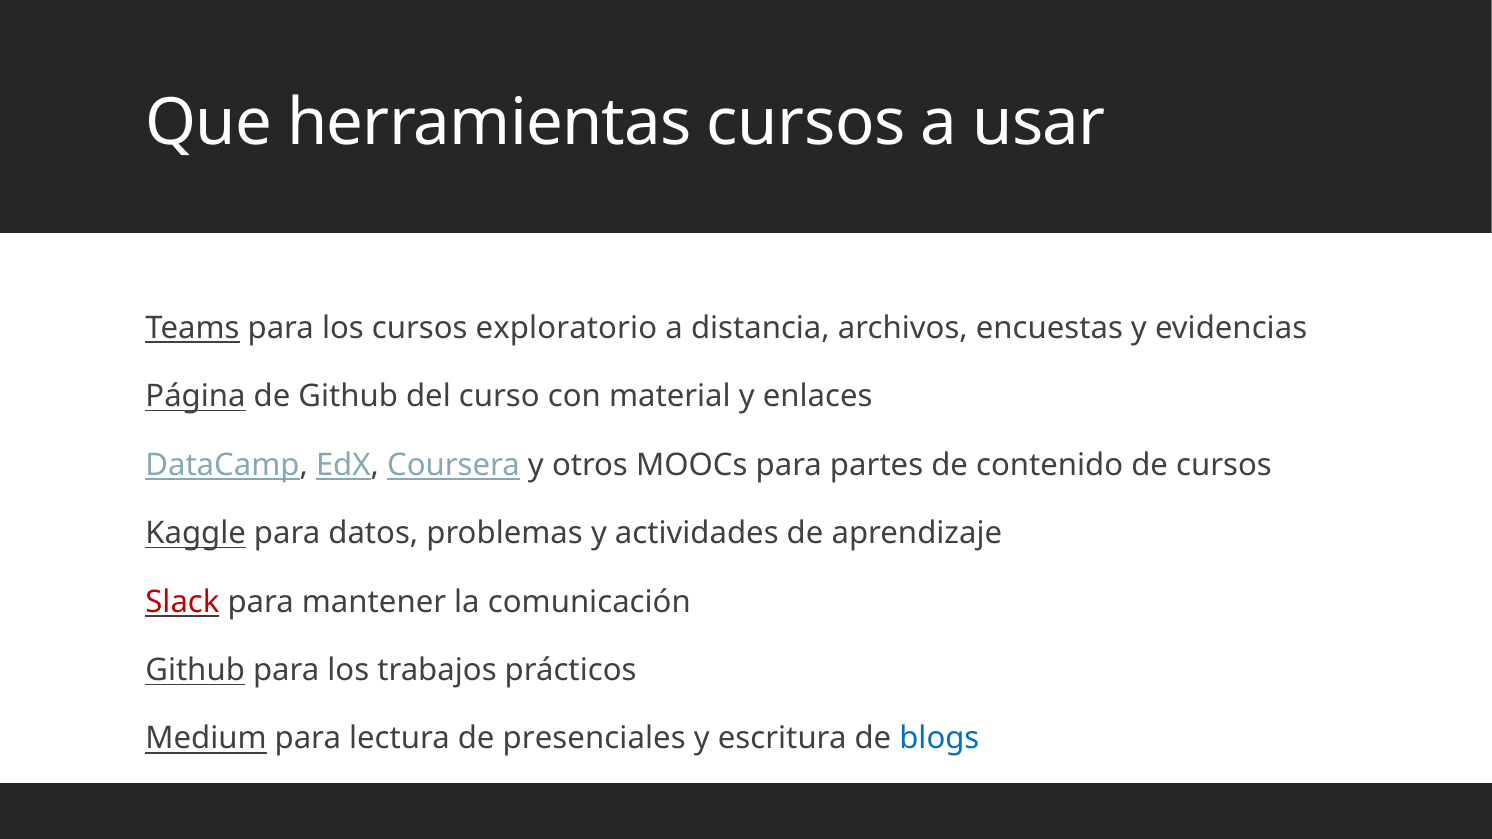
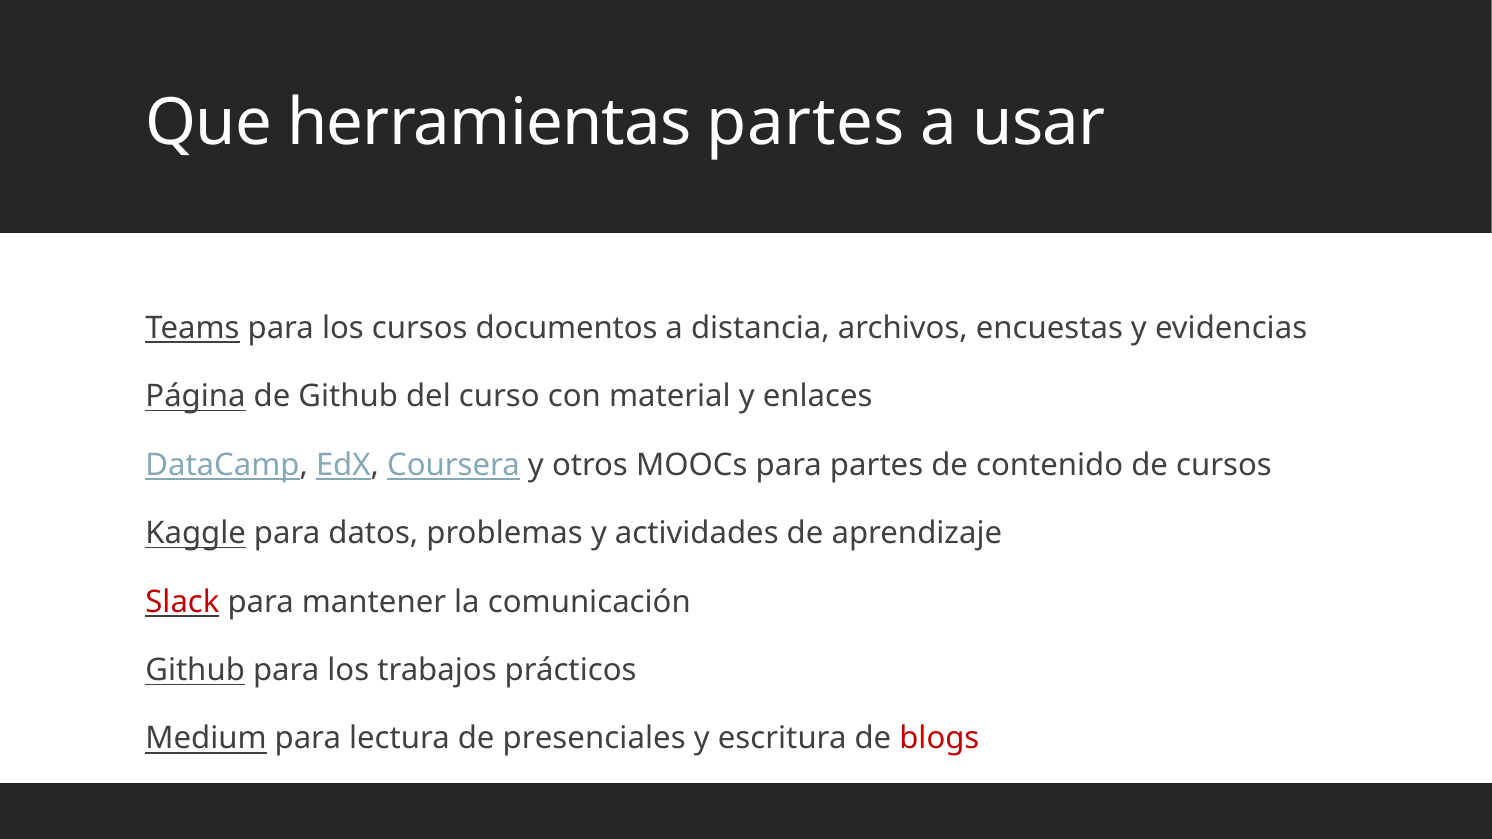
herramientas cursos: cursos -> partes (806, 123)
exploratorio: exploratorio -> documentos (567, 328)
blogs colour: blue -> red (939, 739)
